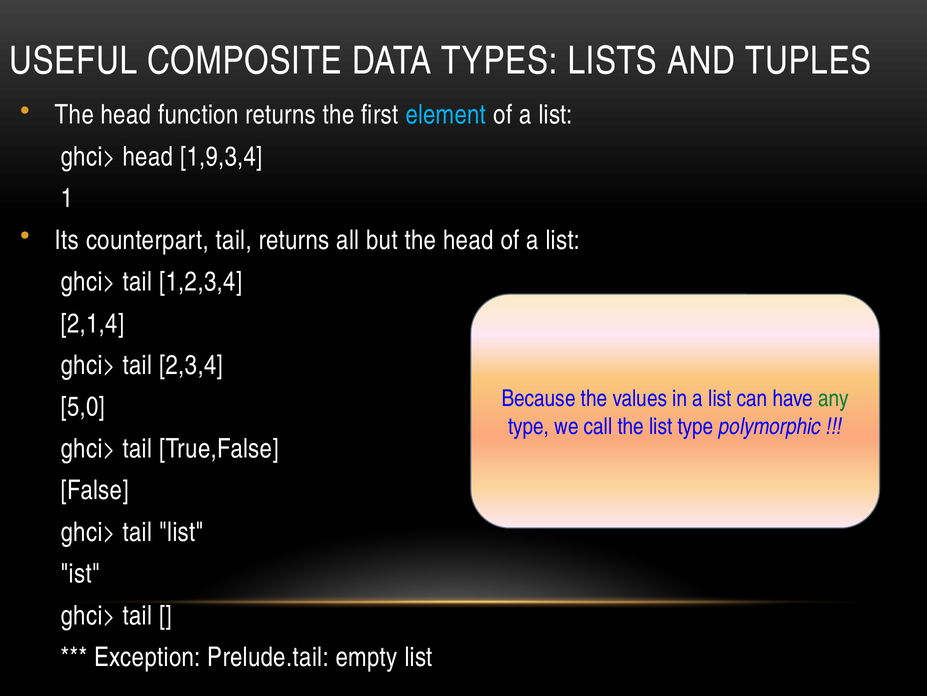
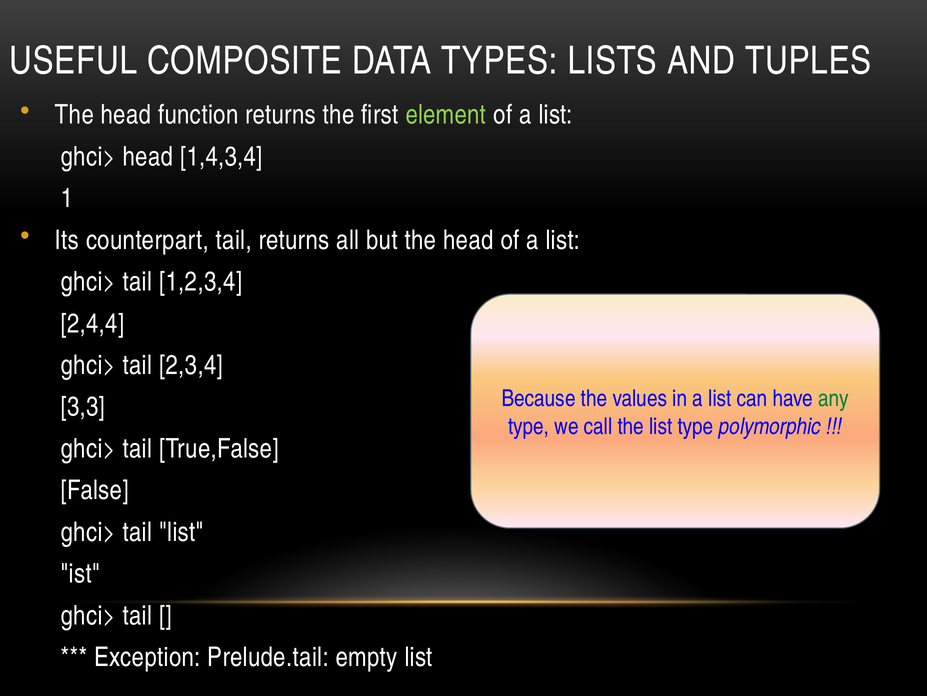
element colour: light blue -> light green (446, 115)
1,9,3,4: 1,9,3,4 -> 1,4,3,4 (221, 157)
2,1,4: 2,1,4 -> 2,4,4 (93, 323)
5,0: 5,0 -> 3,3 (83, 407)
